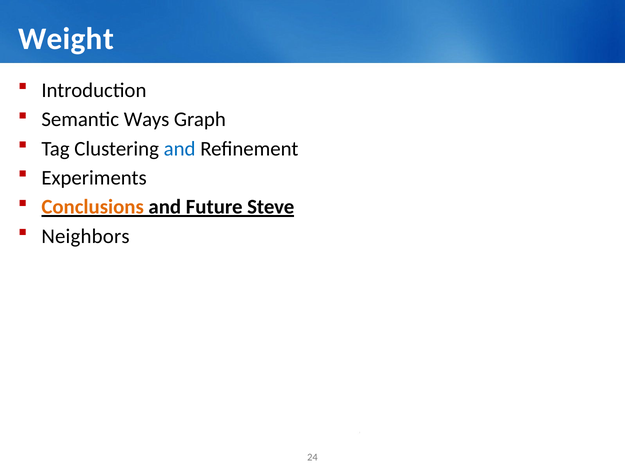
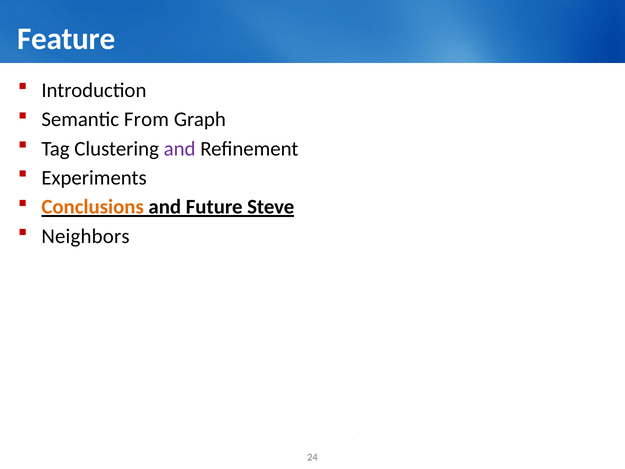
Weight: Weight -> Feature (66, 39)
Ways: Ways -> From (146, 120)
and colour: blue -> purple (180, 149)
